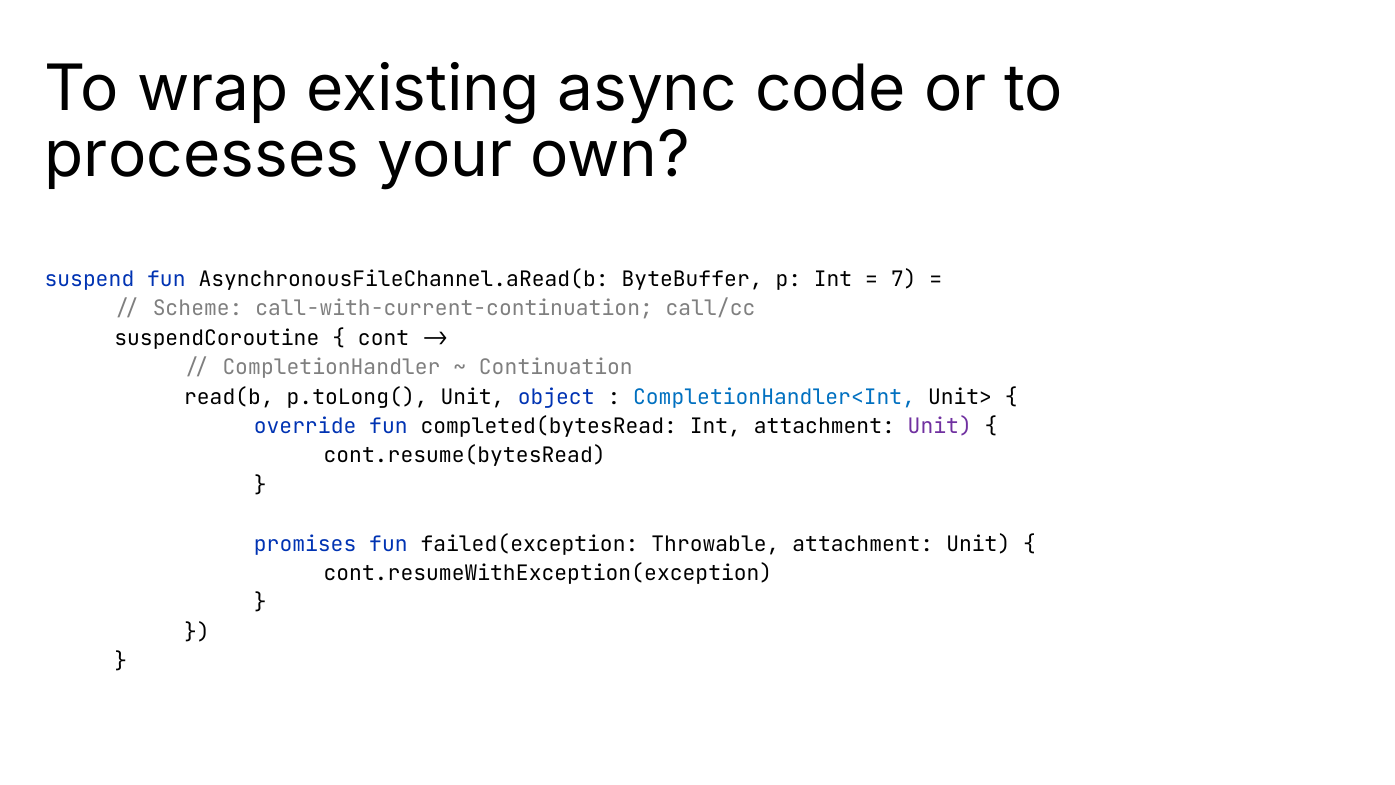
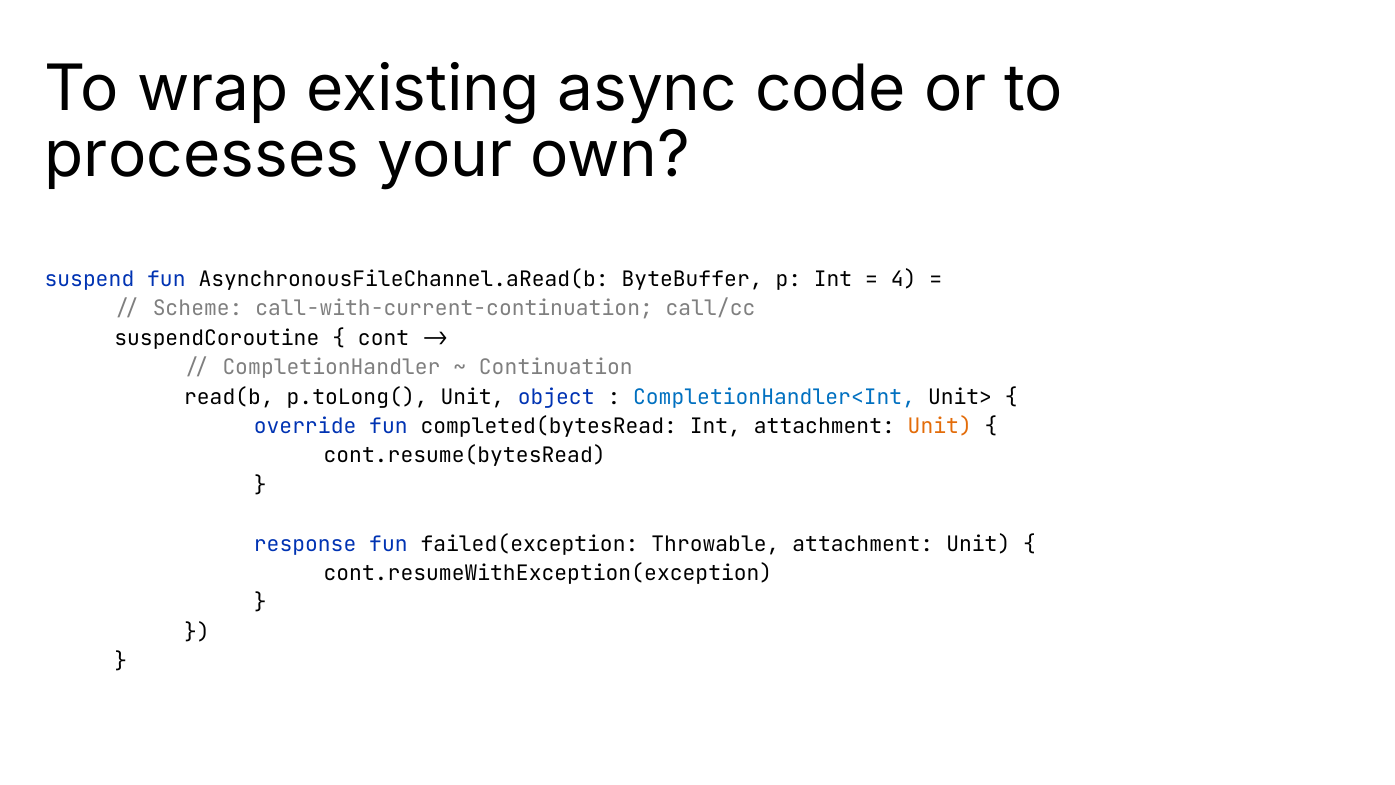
7: 7 -> 4 (904, 279)
Unit colour: purple -> orange (940, 426)
promises: promises -> response (305, 544)
